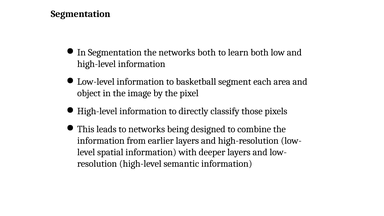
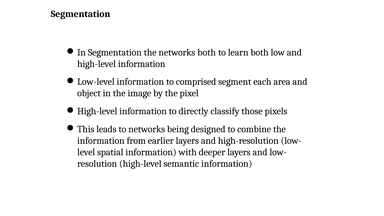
basketball: basketball -> comprised (196, 82)
